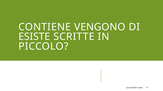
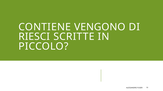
ESISTE: ESISTE -> RIESCI (34, 37)
